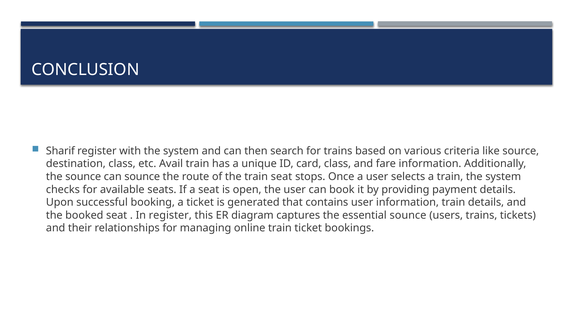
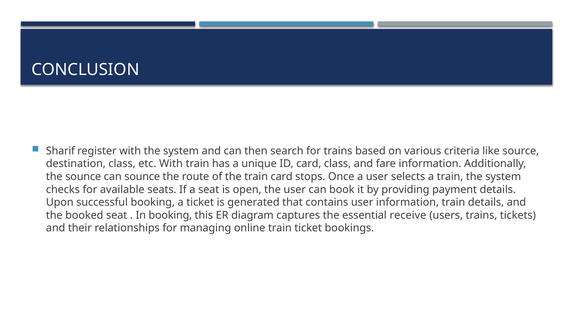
etc Avail: Avail -> With (171, 164)
train seat: seat -> card (282, 177)
In register: register -> booking (170, 215)
essential sounce: sounce -> receive (408, 215)
